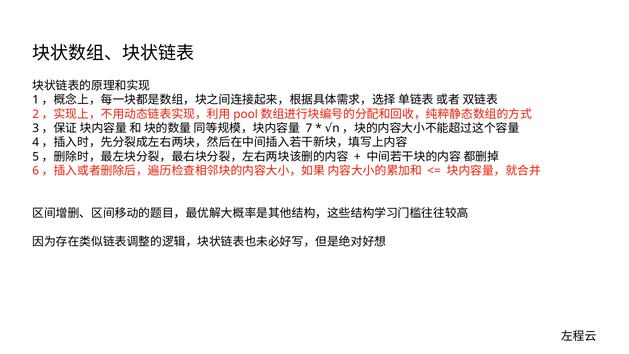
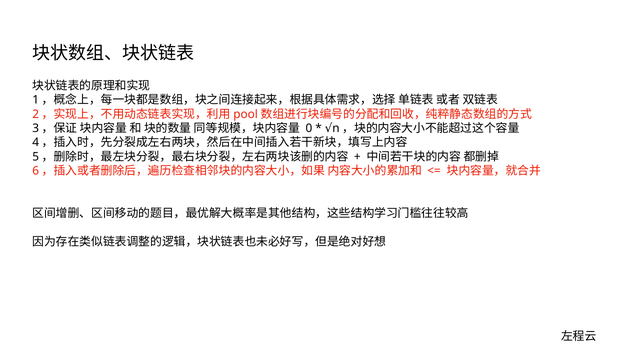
7: 7 -> 0 (309, 128)
